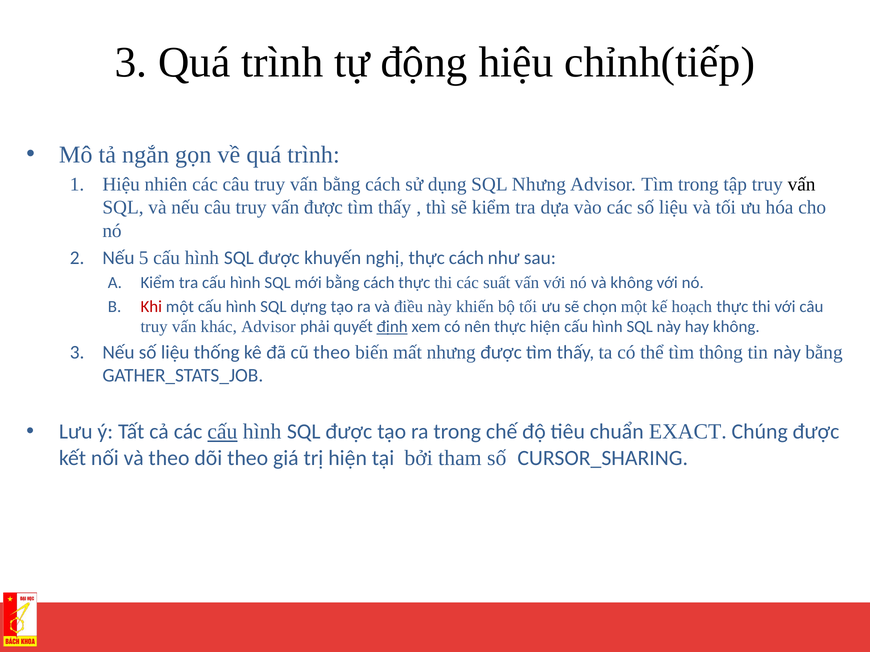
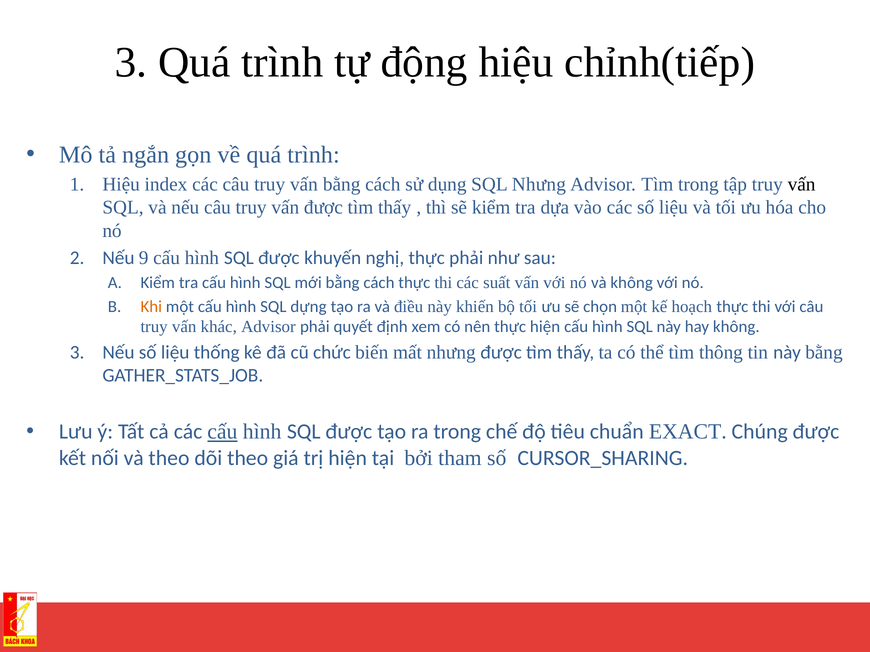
nhiên: nhiên -> index (166, 185)
5: 5 -> 9 (144, 258)
thực cách: cách -> phải (466, 258)
Khi colour: red -> orange (151, 307)
định underline: present -> none (392, 327)
cũ theo: theo -> chức (332, 353)
